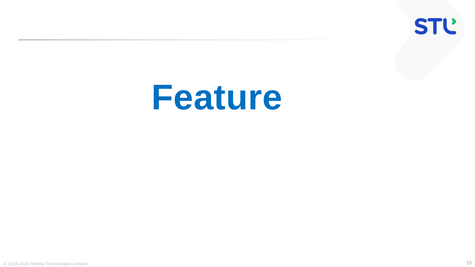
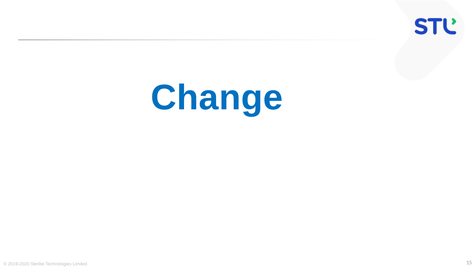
Feature: Feature -> Change (217, 98)
